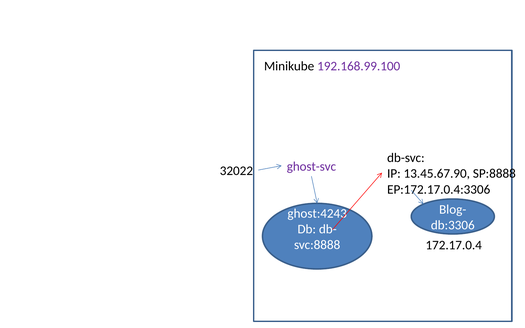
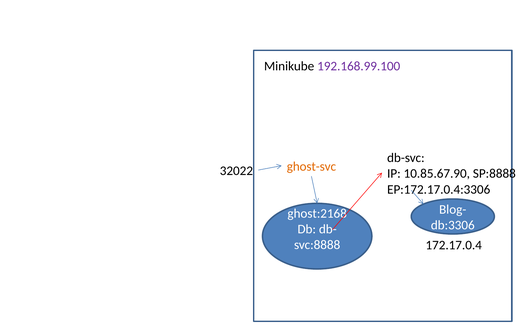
ghost-svc colour: purple -> orange (311, 167)
13.45.67.90: 13.45.67.90 -> 10.85.67.90 (437, 174)
ghost:4243: ghost:4243 -> ghost:2168 (317, 214)
